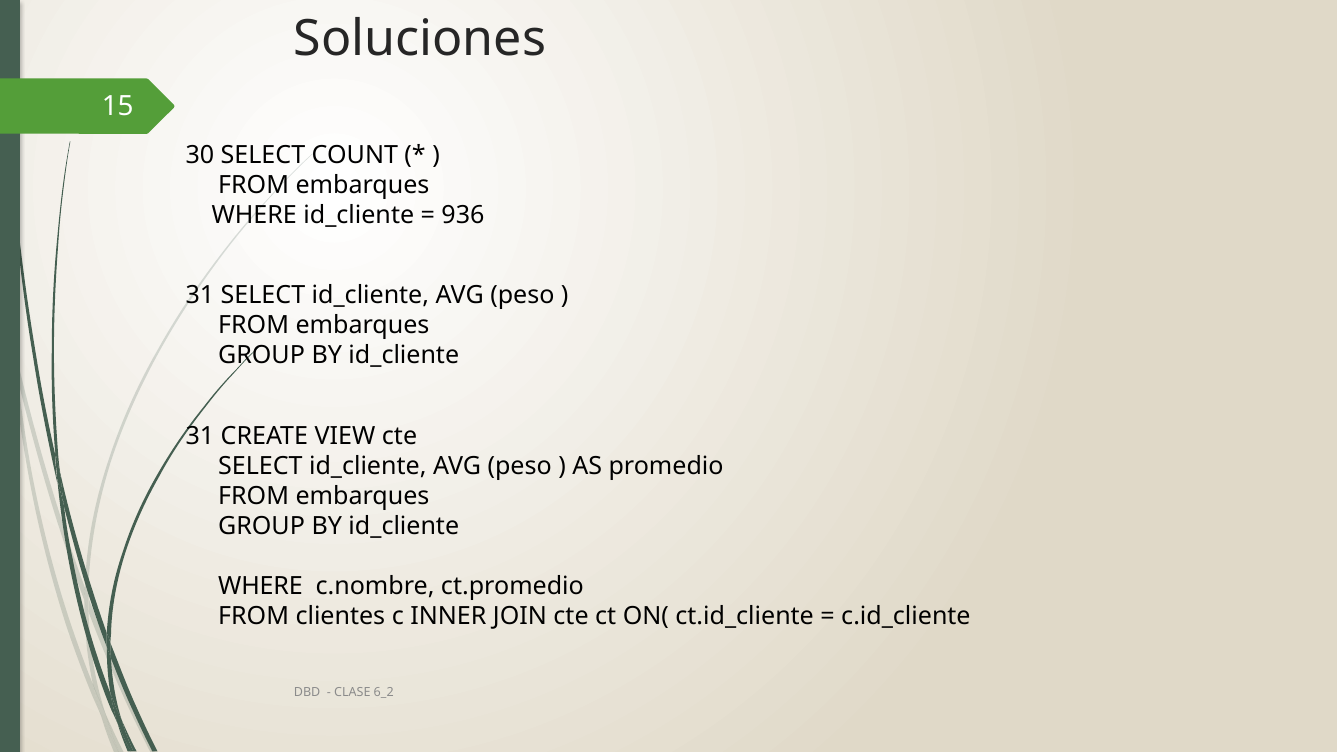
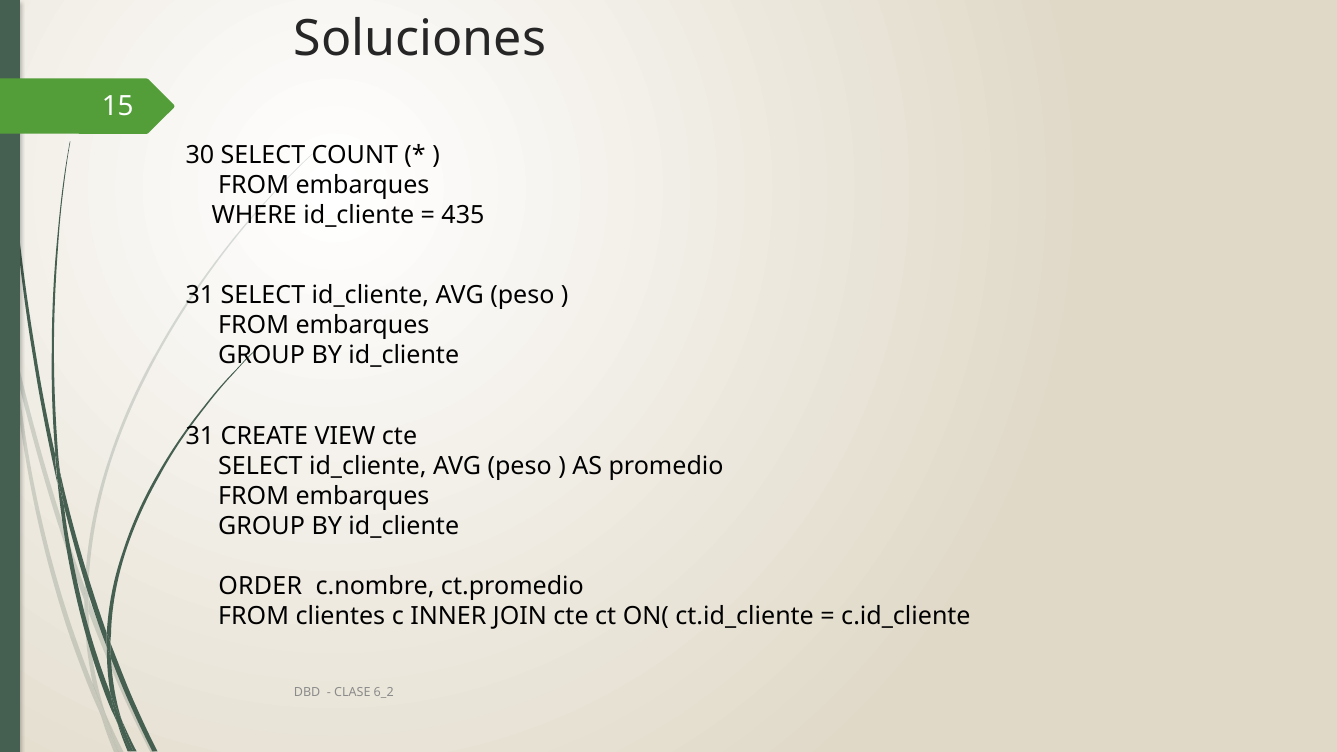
936: 936 -> 435 (463, 215)
WHERE: WHERE -> ORDER (260, 586)
